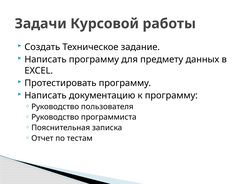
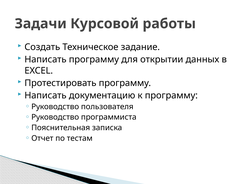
предмету: предмету -> открытии (162, 59)
